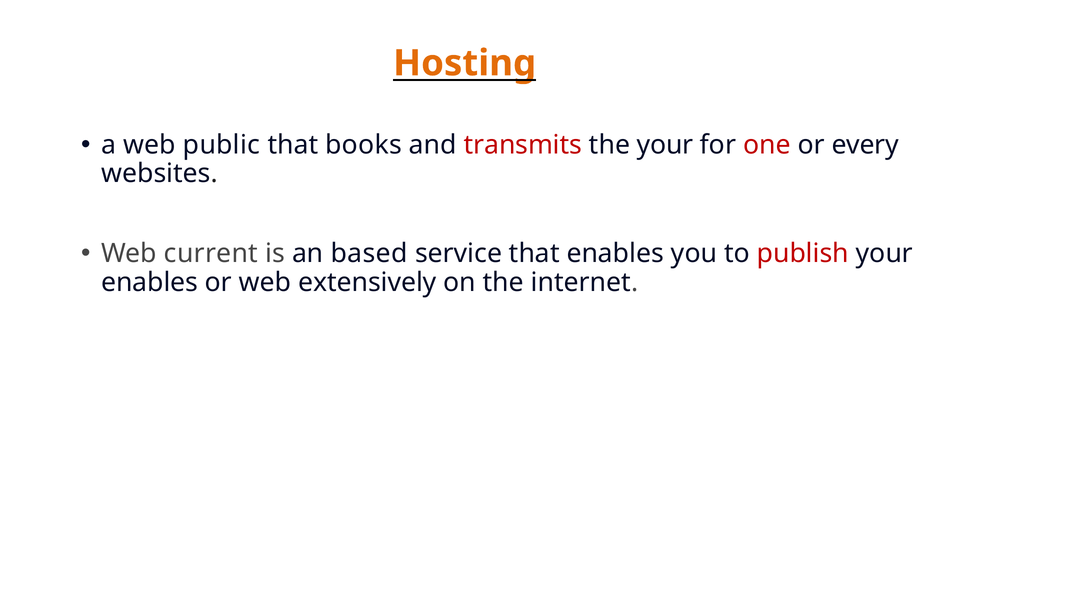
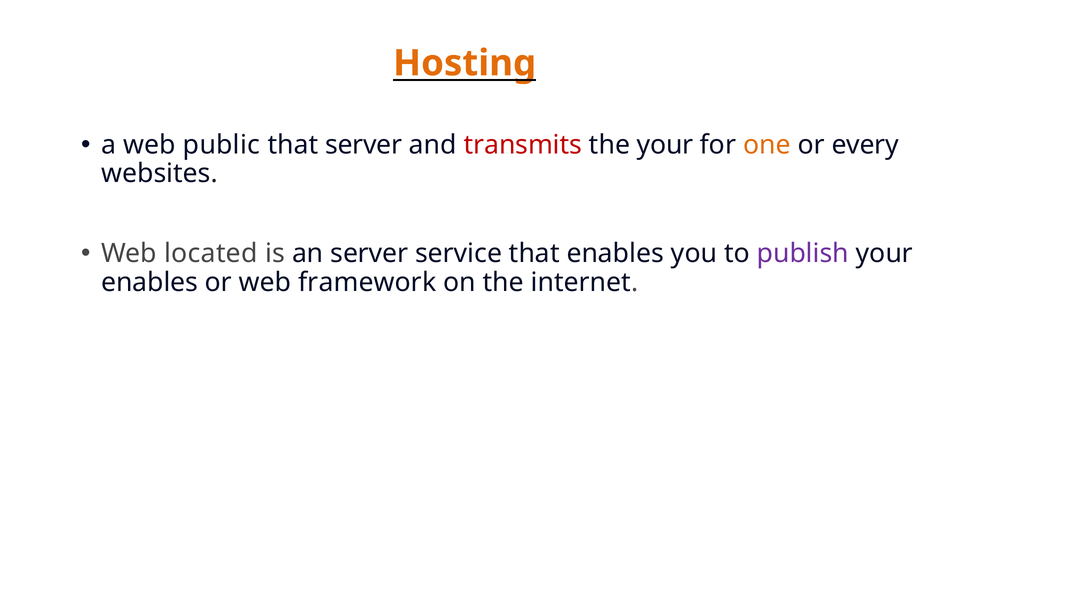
that books: books -> server (364, 145)
one colour: red -> orange (767, 145)
current: current -> located (211, 253)
an based: based -> server (369, 253)
publish colour: red -> purple (803, 253)
extensively: extensively -> framework (367, 282)
